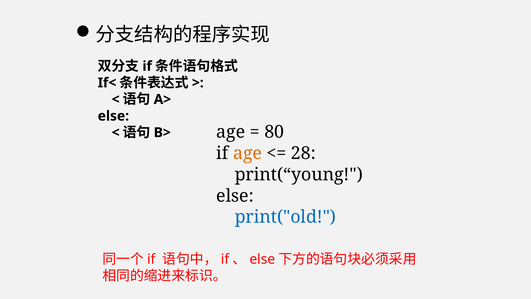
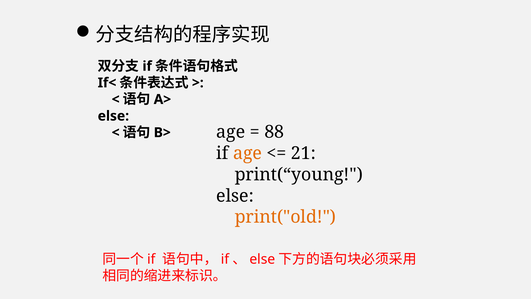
80: 80 -> 88 (274, 132)
28: 28 -> 21 (303, 153)
print("old colour: blue -> orange (285, 217)
